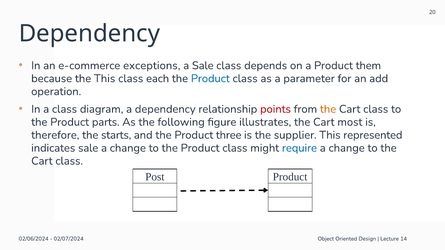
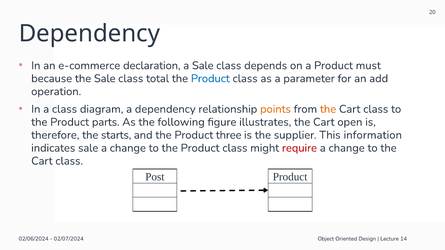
exceptions: exceptions -> declaration (152, 66)
them: them -> must (368, 66)
the This: This -> Sale (105, 79)
each: each -> total (158, 79)
points colour: red -> orange (275, 109)
most: most -> open (350, 122)
represented: represented -> information (373, 135)
require colour: blue -> red (299, 148)
